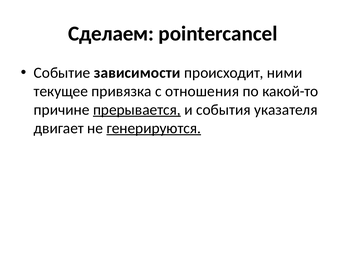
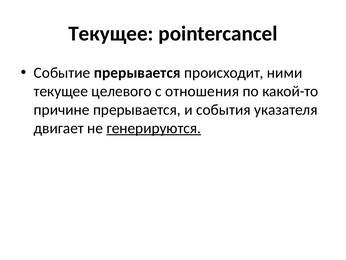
Сделаем: Сделаем -> Текущее (111, 33)
Событие зависимости: зависимости -> прерывается (137, 73)
привязка: привязка -> целевого (122, 91)
прерывается underline: present -> none (137, 109)
